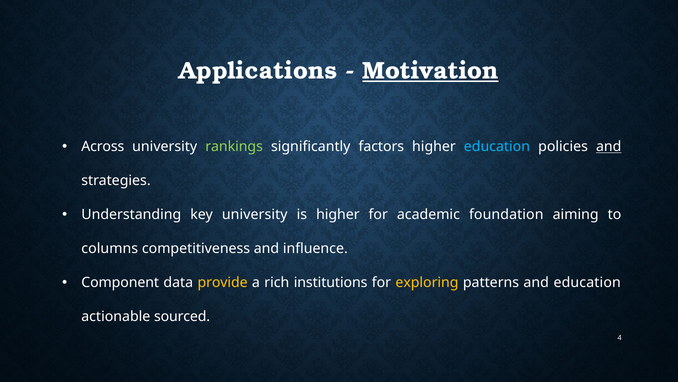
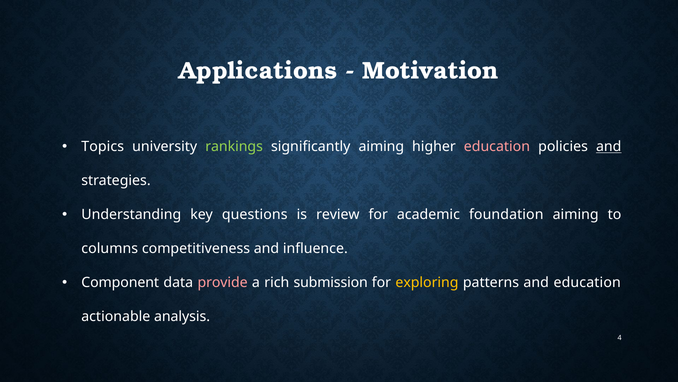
Motivation underline: present -> none (430, 71)
Across: Across -> Topics (103, 146)
significantly factors: factors -> aiming (381, 146)
education colour: light blue -> pink (497, 146)
key university: university -> questions (255, 214)
is higher: higher -> review (338, 214)
provide colour: yellow -> pink (223, 282)
institutions: institutions -> submission (331, 282)
sourced: sourced -> analysis (182, 316)
